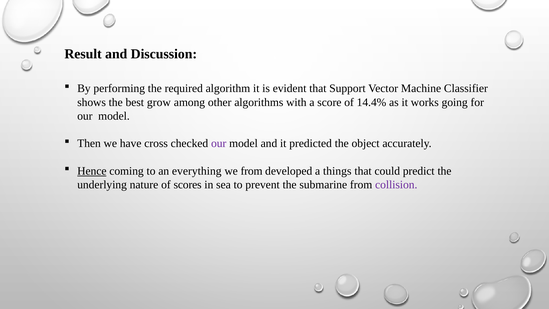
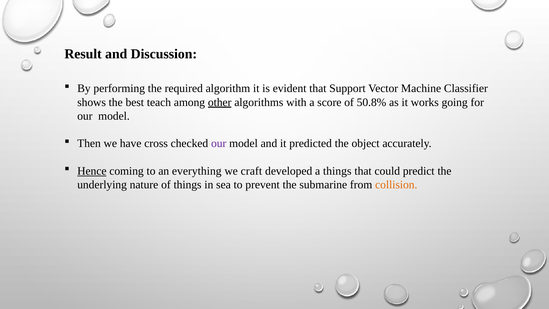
grow: grow -> teach (159, 102)
other underline: none -> present (220, 102)
14.4%: 14.4% -> 50.8% (372, 102)
we from: from -> craft (251, 171)
of scores: scores -> things (188, 185)
collision colour: purple -> orange (396, 185)
